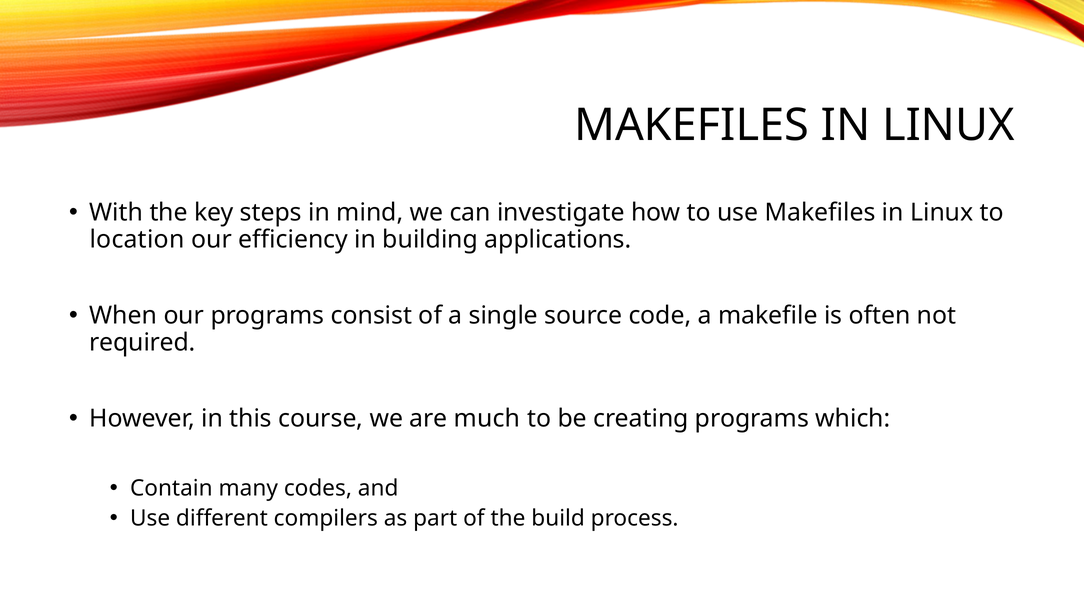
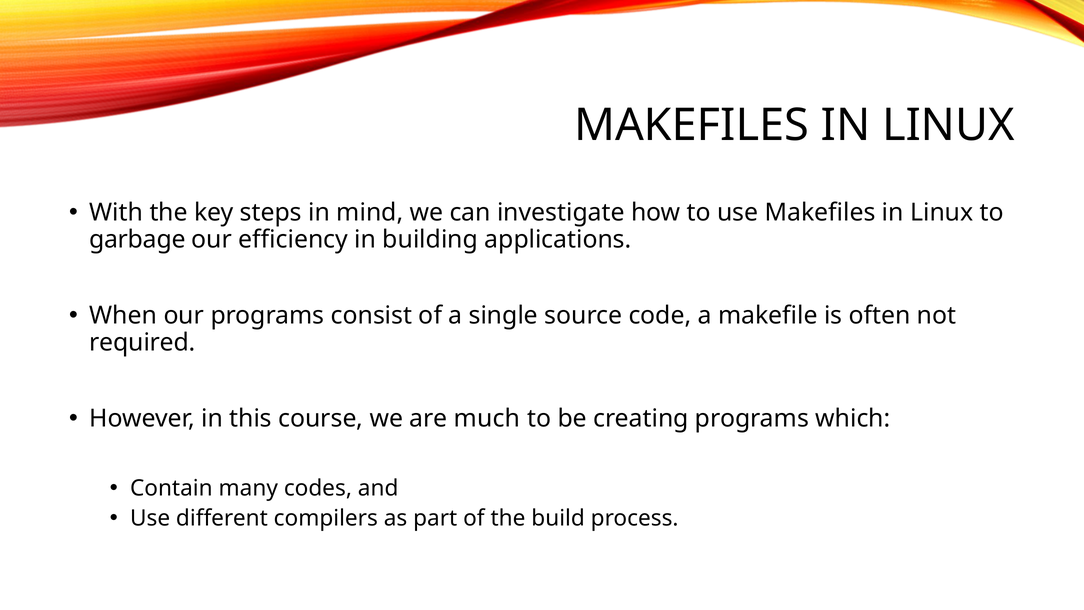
location: location -> garbage (137, 239)
